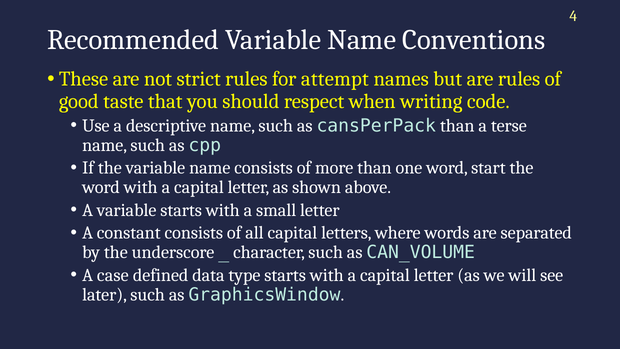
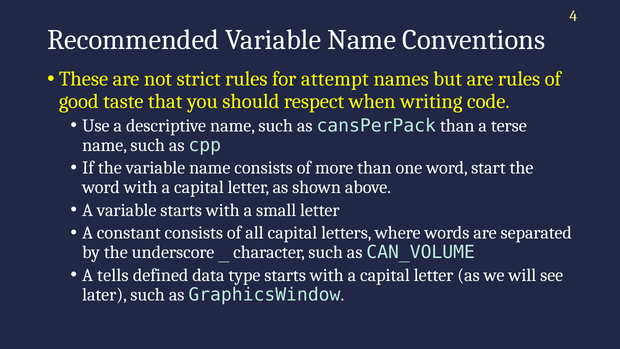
case: case -> tells (113, 275)
